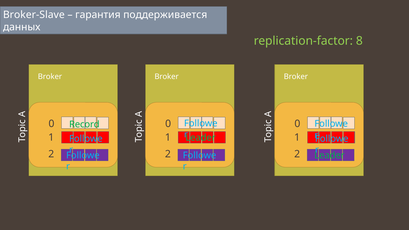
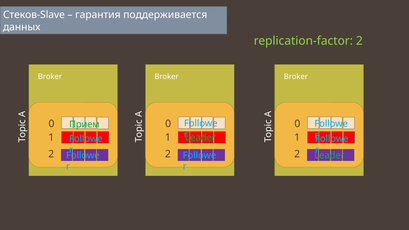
Broker-Slave: Broker-Slave -> Стеков-Slave (34, 15)
replication-factor 8: 8 -> 2 (359, 41)
Record: Record -> Прием (84, 124)
